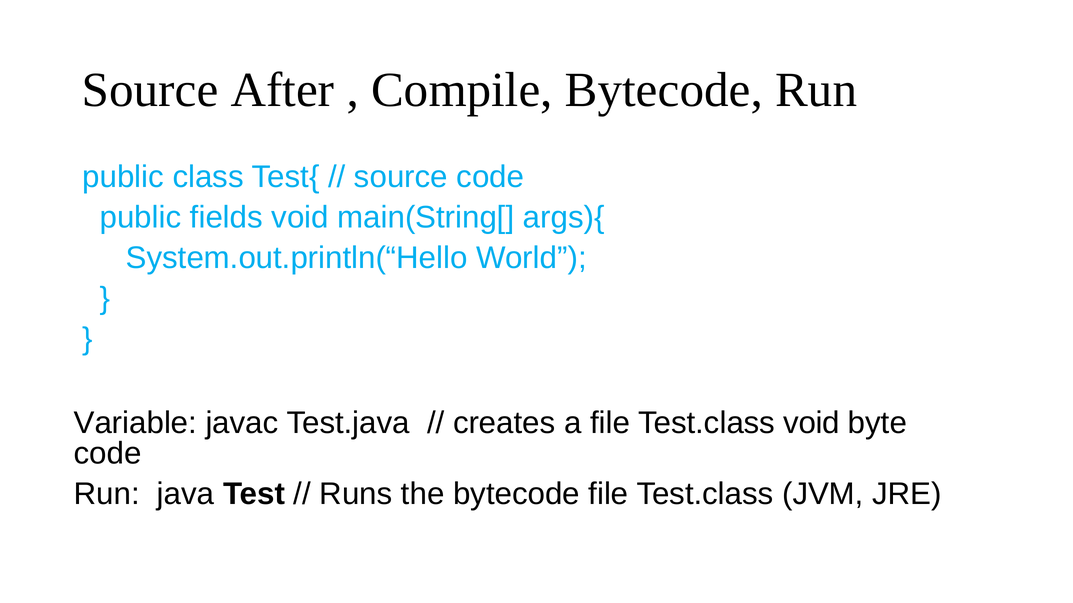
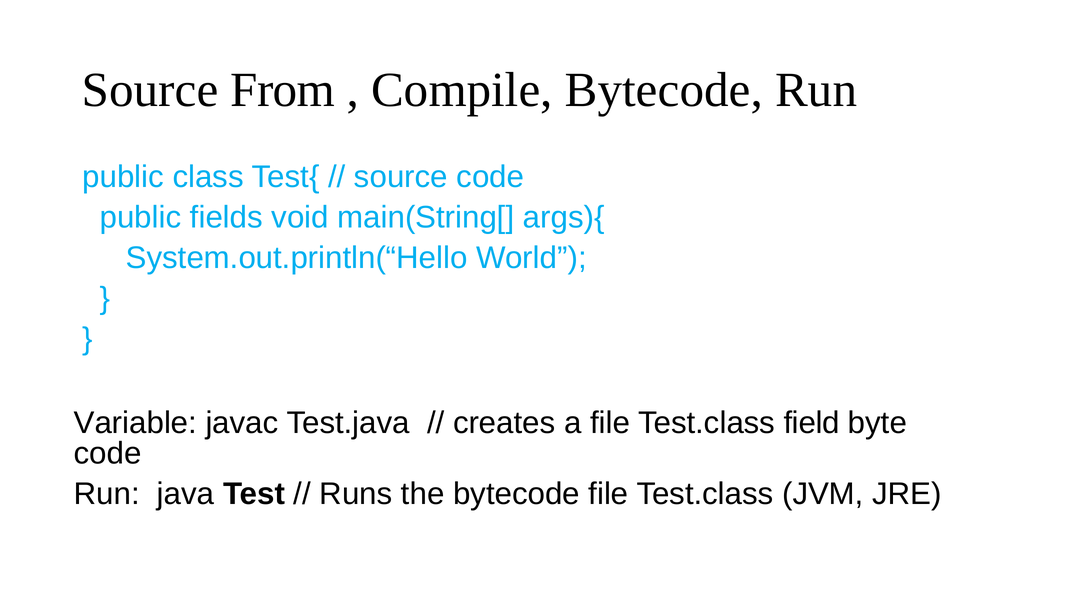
After: After -> From (283, 90)
Test.class void: void -> field (812, 423)
